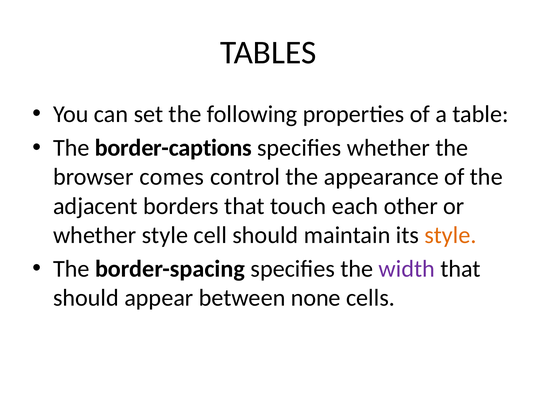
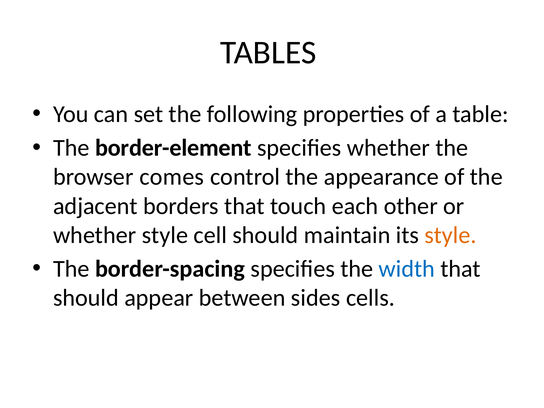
border-captions: border-captions -> border-element (173, 148)
width colour: purple -> blue (407, 269)
none: none -> sides (316, 298)
